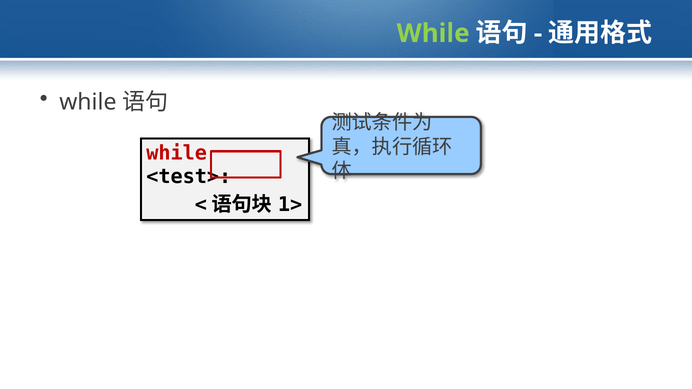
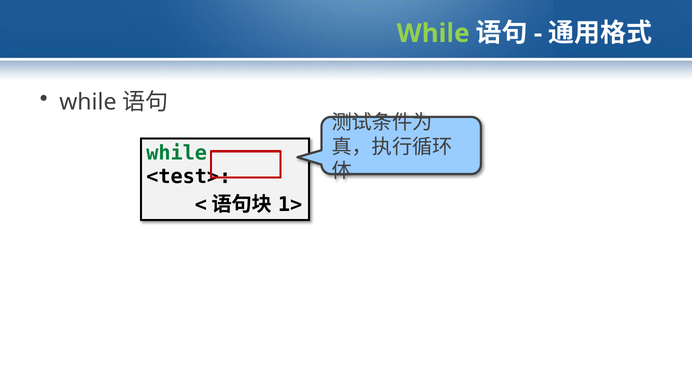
while colour: red -> green (177, 153)
